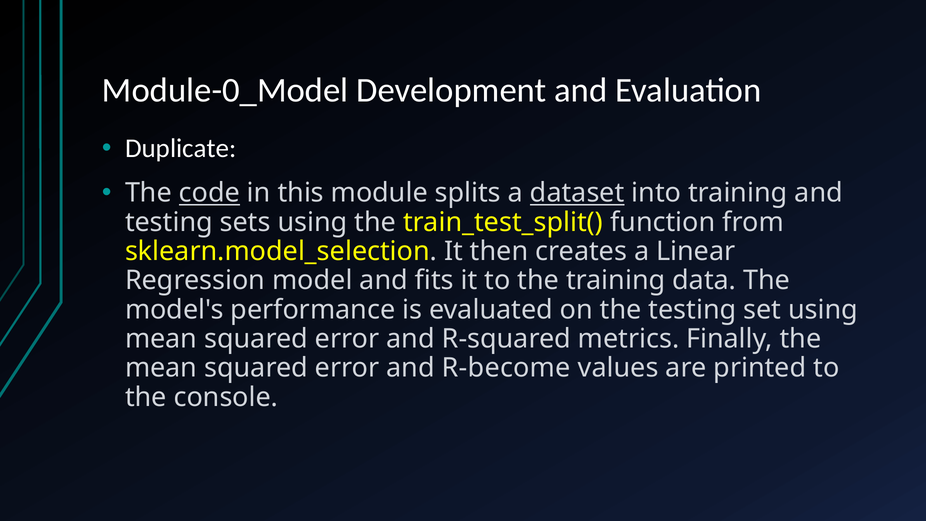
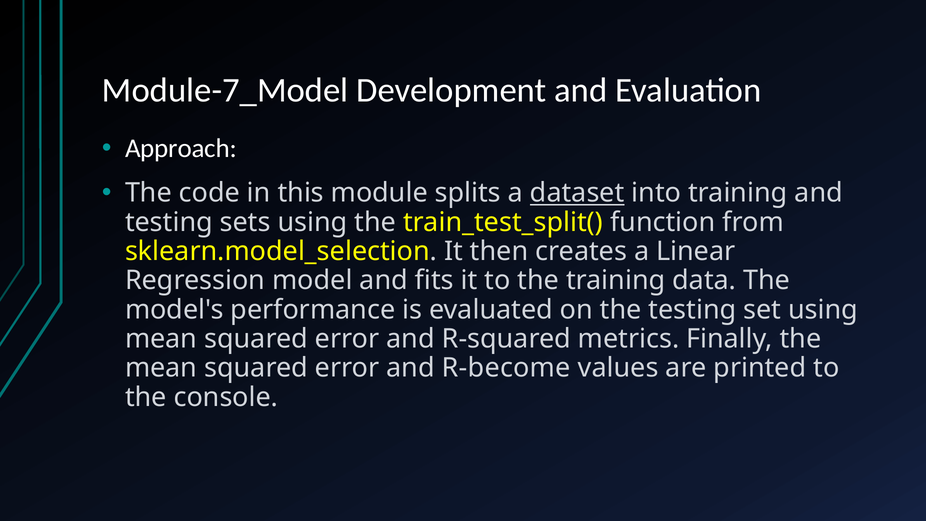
Module-0_Model: Module-0_Model -> Module-7_Model (225, 90)
Duplicate: Duplicate -> Approach (181, 148)
code underline: present -> none (209, 193)
